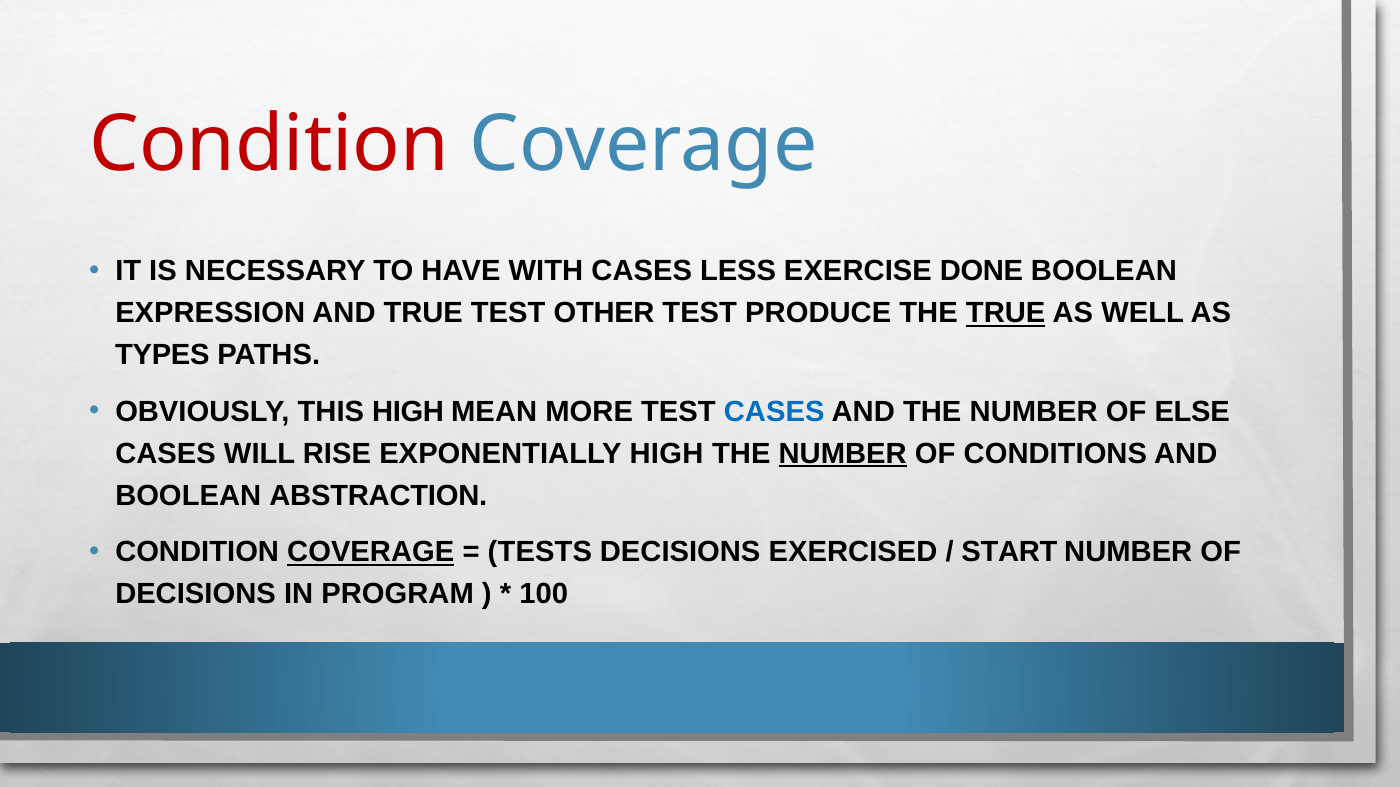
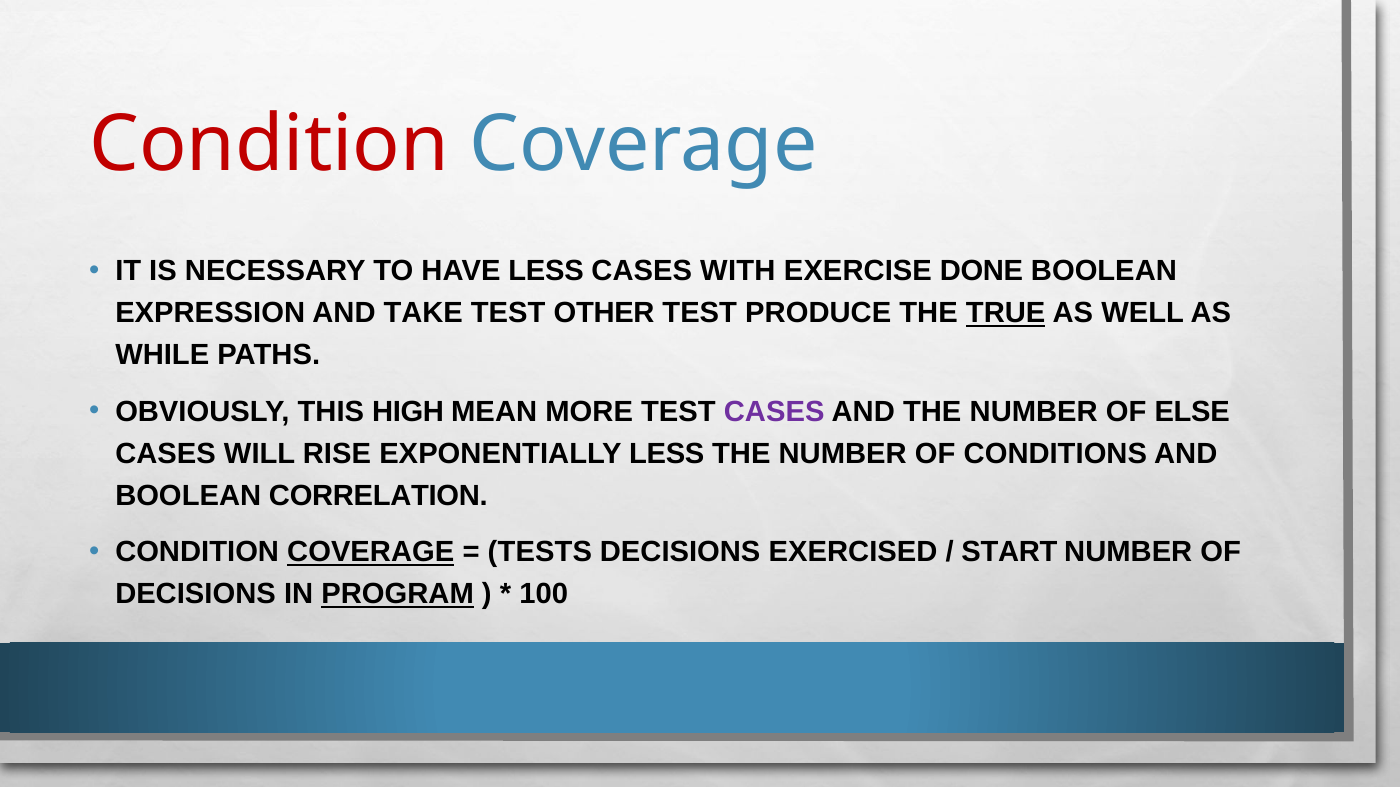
HAVE WITH: WITH -> LESS (546, 271)
LESS: LESS -> WITH (738, 271)
AND TRUE: TRUE -> TAKE (423, 313)
TYPES: TYPES -> WHILE (162, 355)
CASES colour: blue -> purple (774, 412)
EXPONENTIALLY HIGH: HIGH -> LESS (667, 454)
NUMBER underline: present -> none (843, 454)
ABSTRACTION: ABSTRACTION -> CORRELATION (378, 496)
PROGRAM underline: none -> present (398, 595)
